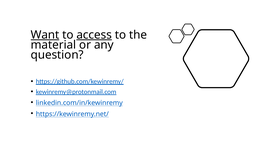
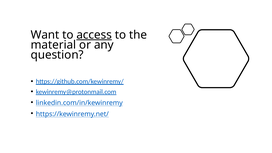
Want underline: present -> none (45, 35)
